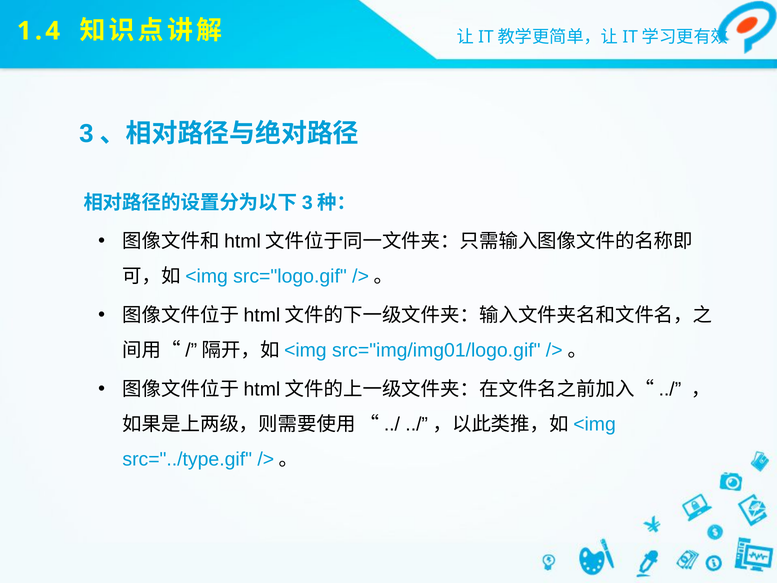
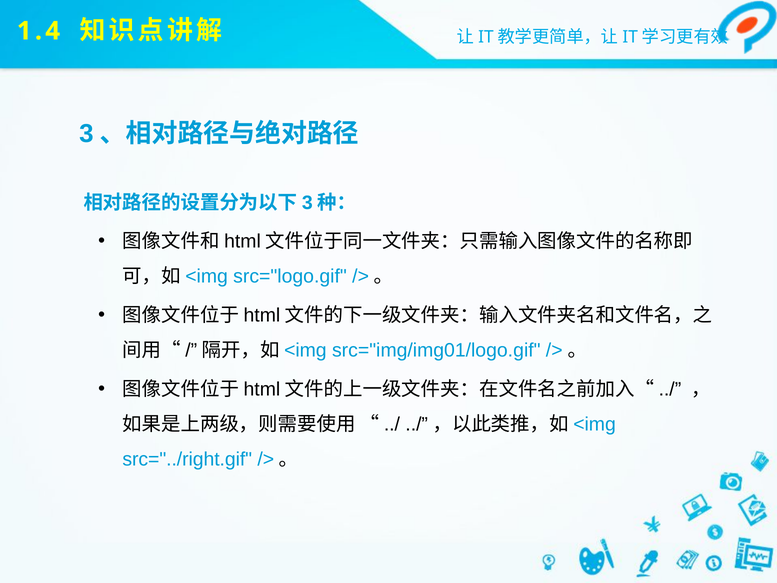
src="../type.gif: src="../type.gif -> src="../right.gif (187, 459)
